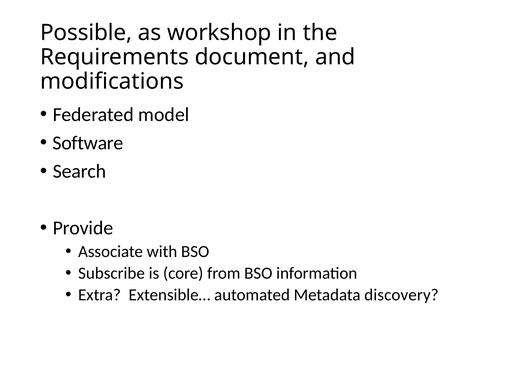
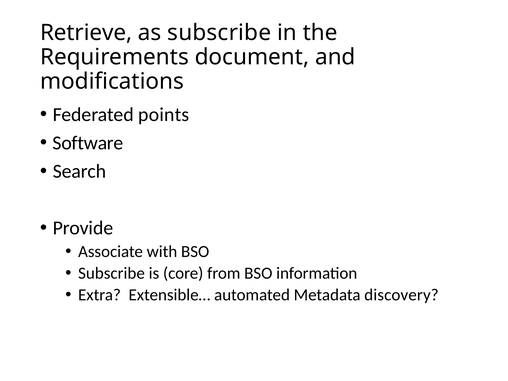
Possible: Possible -> Retrieve (86, 33)
as workshop: workshop -> subscribe (219, 33)
model: model -> points (164, 115)
